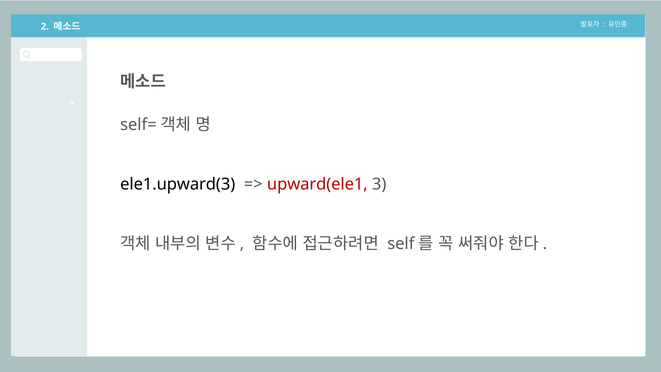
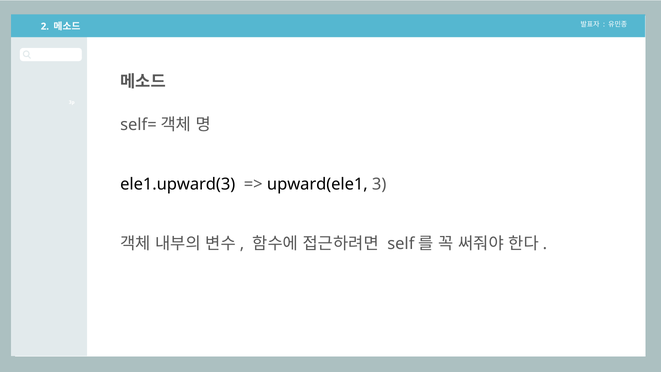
upward(ele1 colour: red -> black (317, 184)
